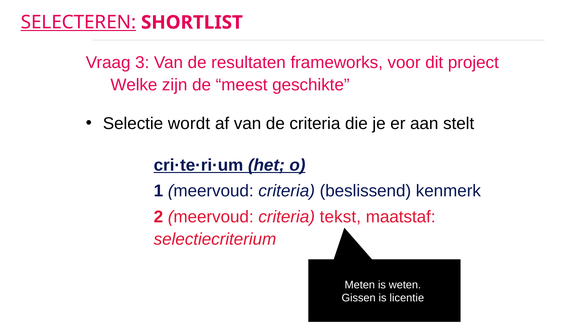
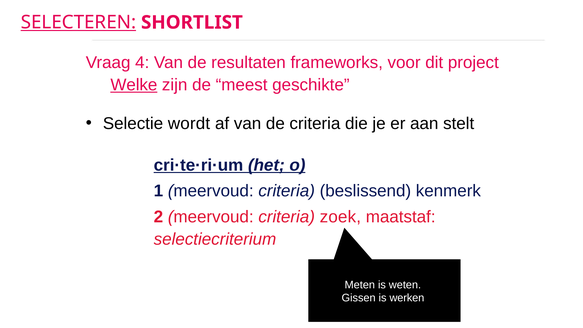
3: 3 -> 4 (142, 63)
Welke underline: none -> present (134, 85)
tekst: tekst -> zoek (340, 217)
licentie: licentie -> werken (407, 298)
